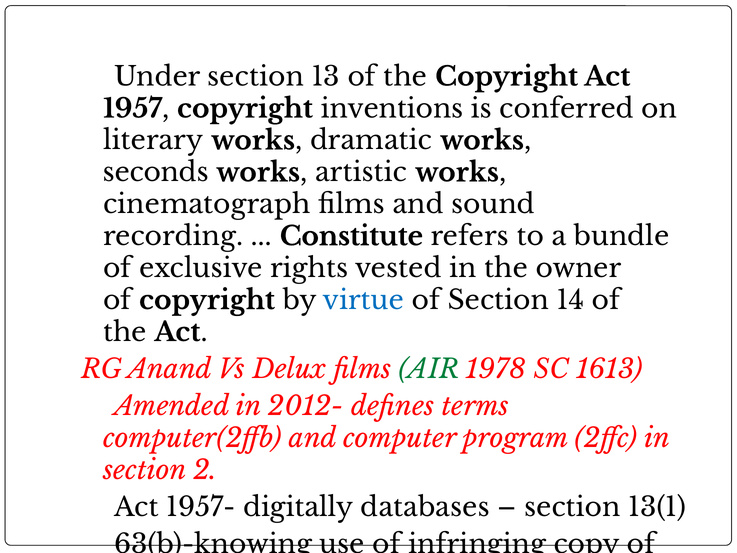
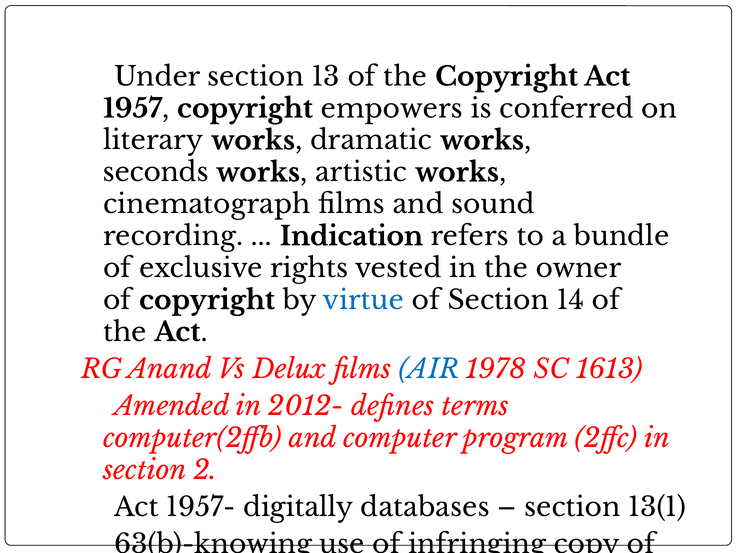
inventions: inventions -> empowers (392, 109)
Constitute: Constitute -> Indication (351, 236)
AIR colour: green -> blue (429, 369)
